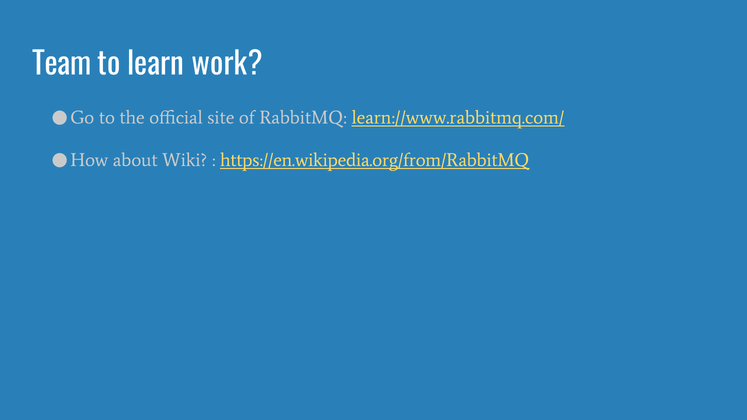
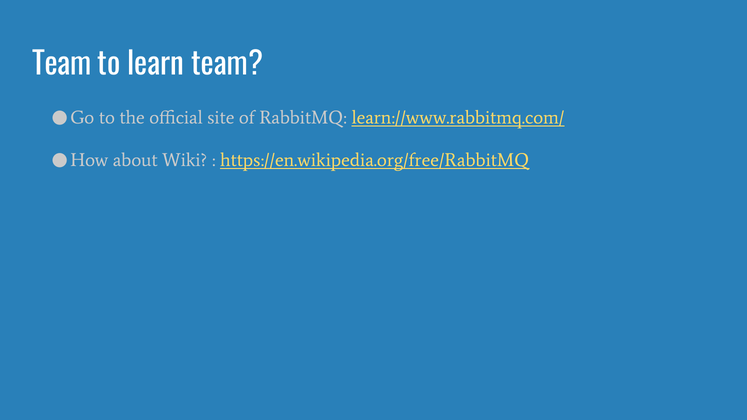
learn work: work -> team (227, 65)
https://en.wikipedia.org/from/RabbitMQ: https://en.wikipedia.org/from/RabbitMQ -> https://en.wikipedia.org/free/RabbitMQ (375, 160)
